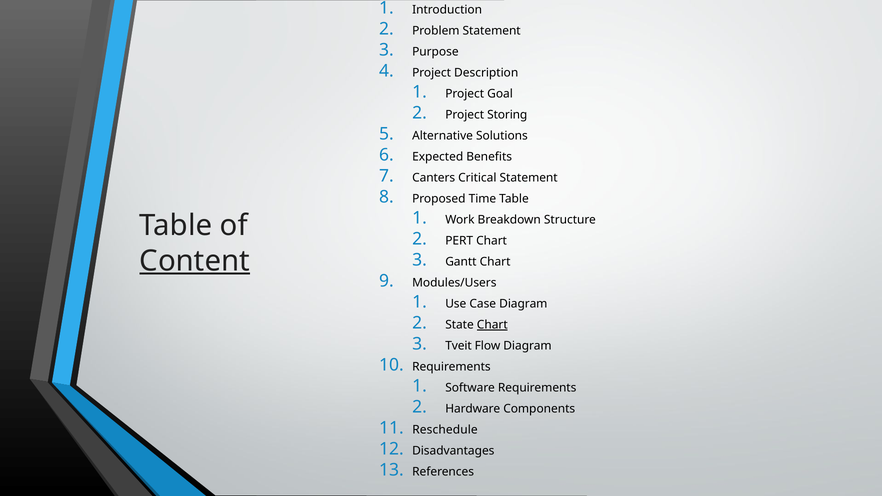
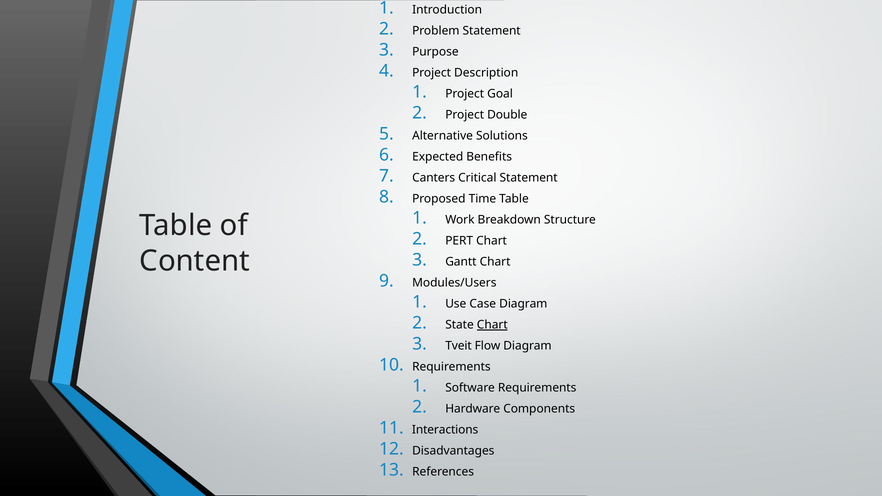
Storing: Storing -> Double (507, 115)
Content underline: present -> none (195, 261)
Reschedule: Reschedule -> Interactions (445, 430)
